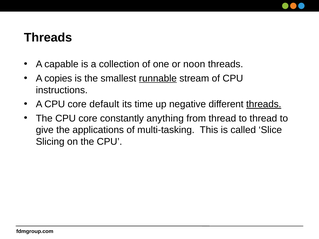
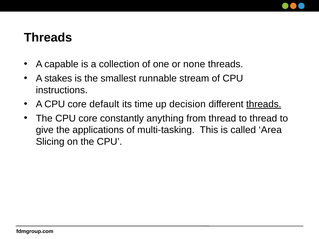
noon: noon -> none (194, 64)
copies: copies -> stakes (58, 78)
runnable underline: present -> none (158, 78)
negative: negative -> decision (187, 104)
Slice: Slice -> Area (270, 130)
